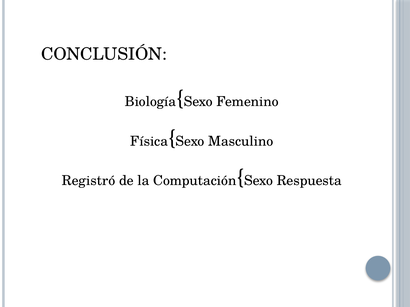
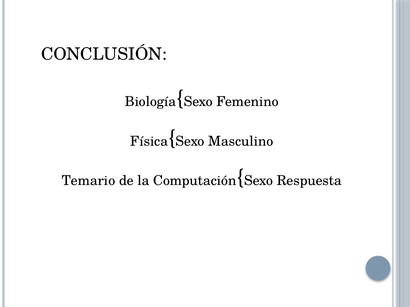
Registró: Registró -> Temario (88, 181)
